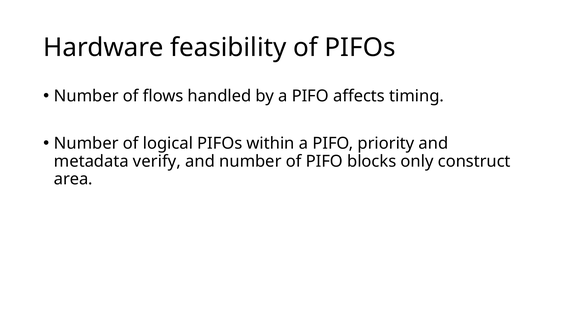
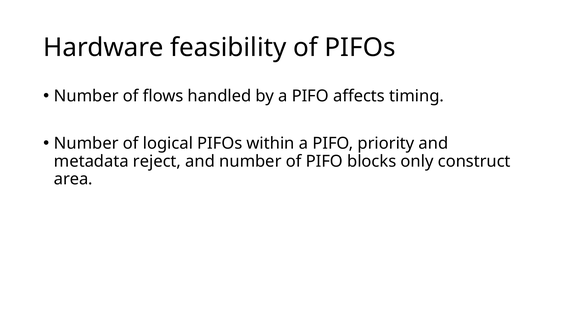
verify: verify -> reject (157, 162)
